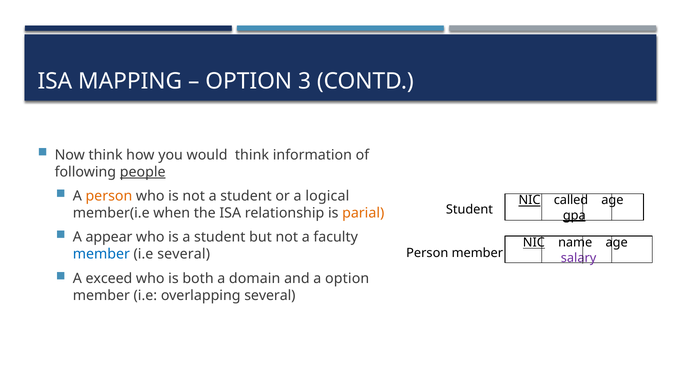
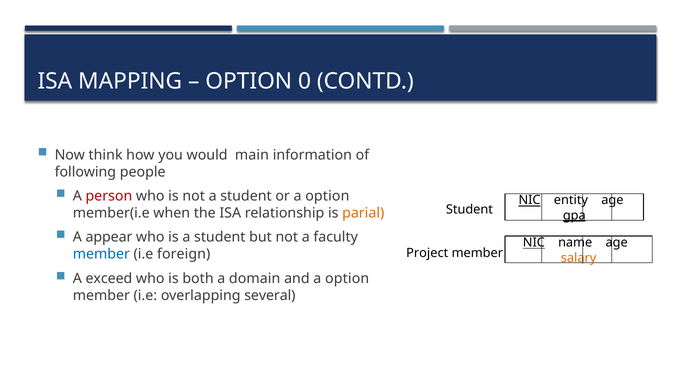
3: 3 -> 0 (305, 81)
would think: think -> main (252, 155)
people underline: present -> none (143, 172)
person colour: orange -> red (109, 196)
or a logical: logical -> option (327, 196)
called: called -> entity (571, 200)
Person: Person -> Project (427, 253)
i.e several: several -> foreign (184, 254)
salary colour: purple -> orange (579, 258)
